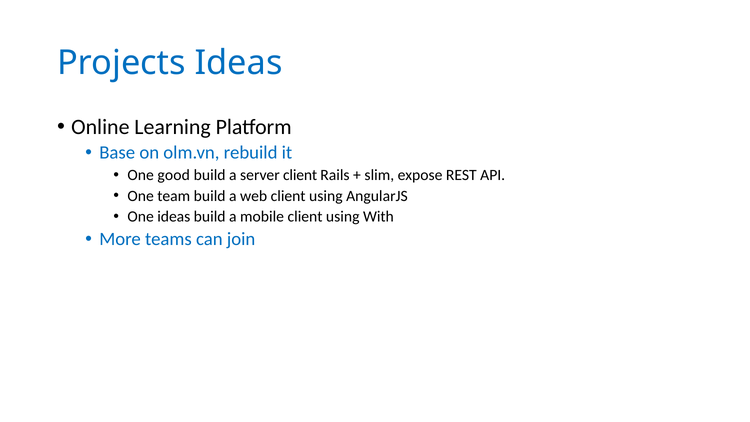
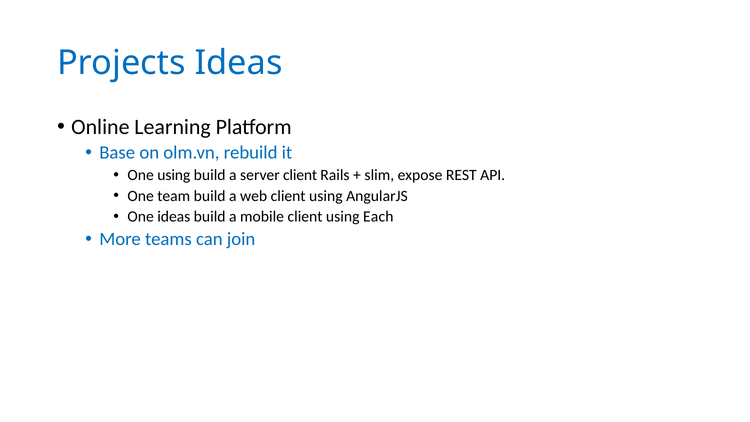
One good: good -> using (174, 175)
With: With -> Each (378, 217)
